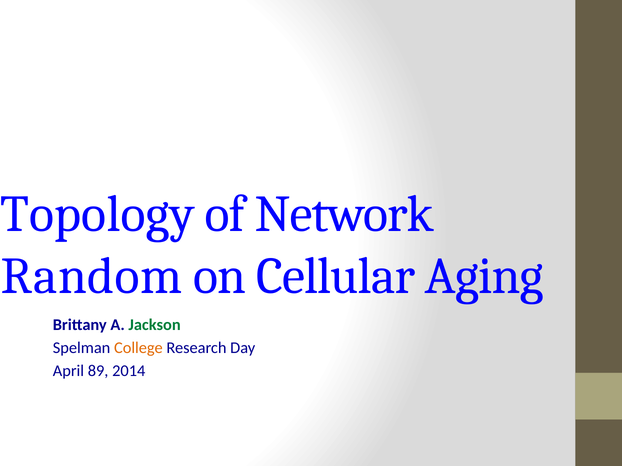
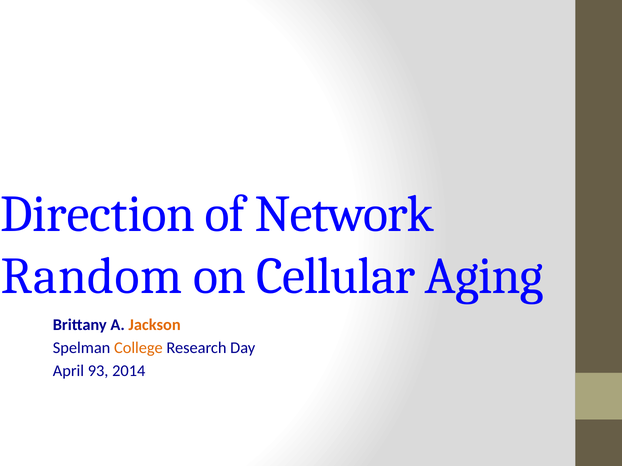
Topology: Topology -> Direction (98, 214)
Jackson colour: green -> orange (155, 325)
89: 89 -> 93 (98, 371)
